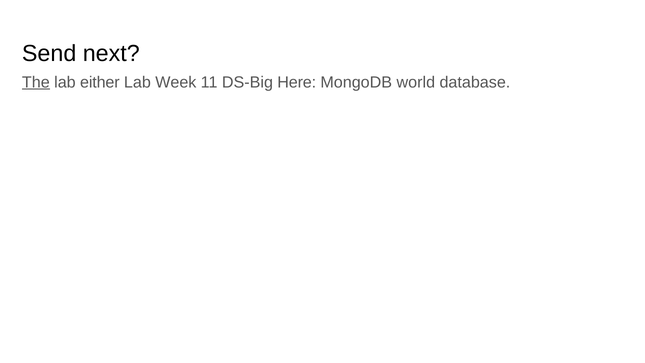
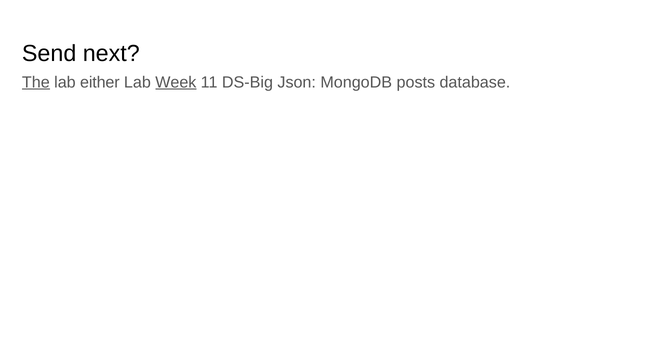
Week underline: none -> present (176, 82)
Here: Here -> Json (297, 82)
world: world -> posts (416, 82)
